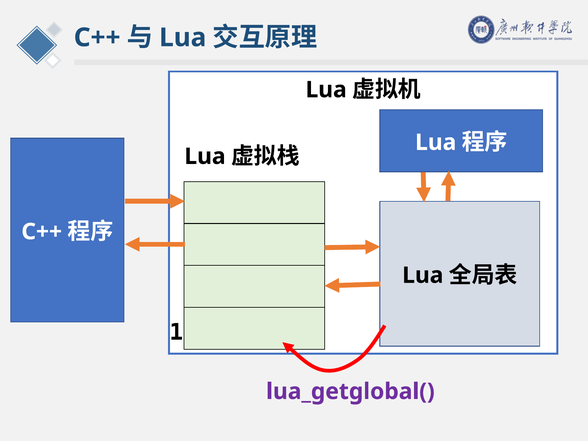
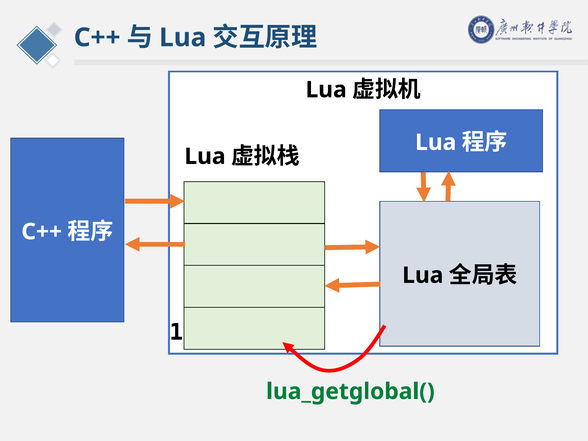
lua_getglobal( colour: purple -> green (350, 391)
